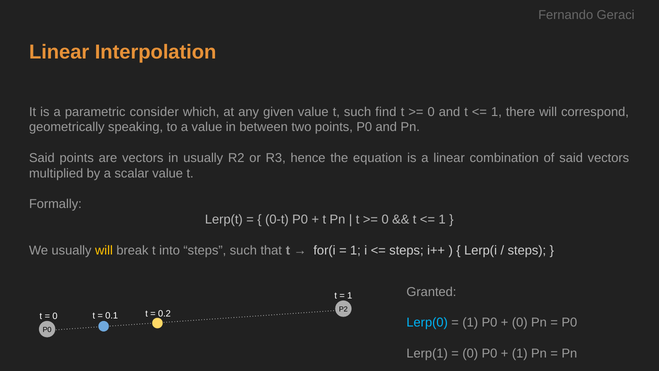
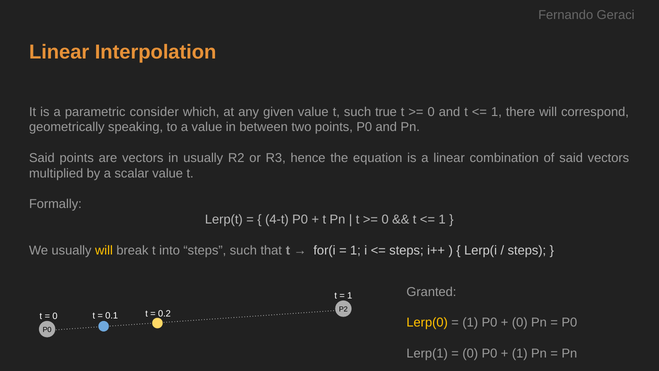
find: find -> true (386, 112)
0-t: 0-t -> 4-t (277, 219)
Lerp(0 colour: light blue -> yellow (427, 322)
